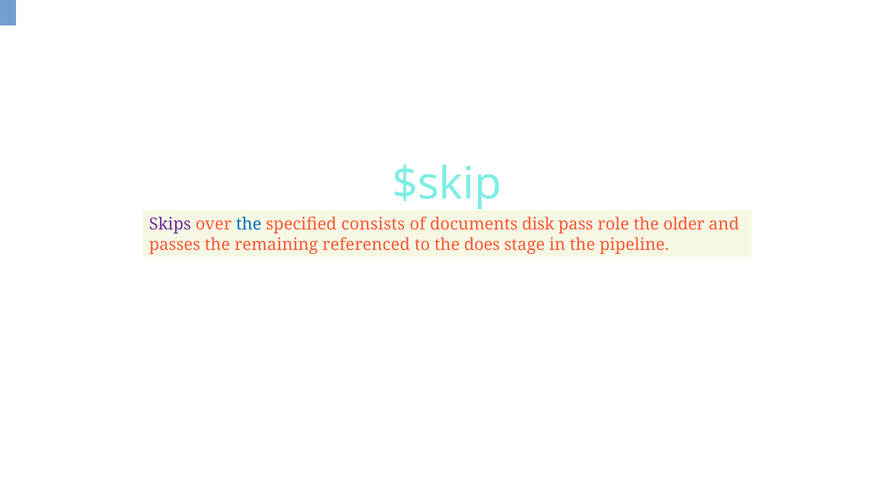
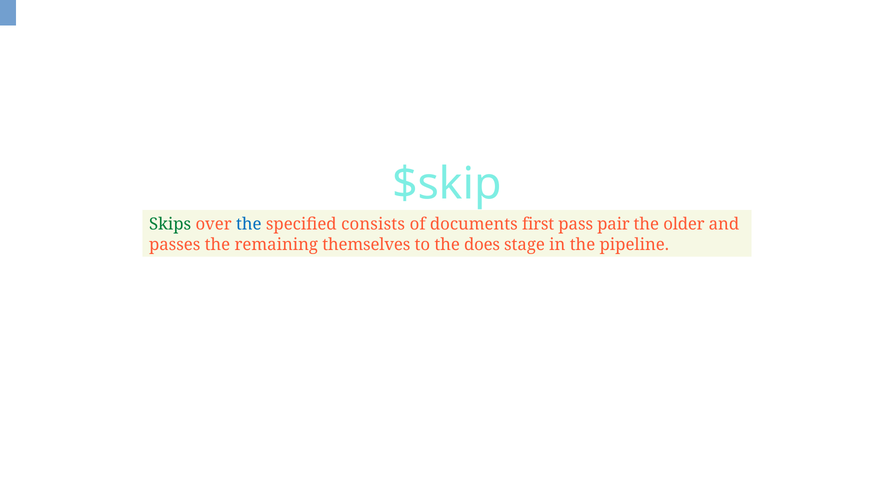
Skips colour: purple -> green (170, 224)
disk: disk -> first (538, 224)
role: role -> pair (613, 224)
referenced: referenced -> themselves (366, 244)
